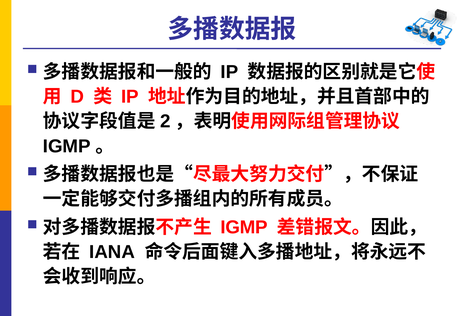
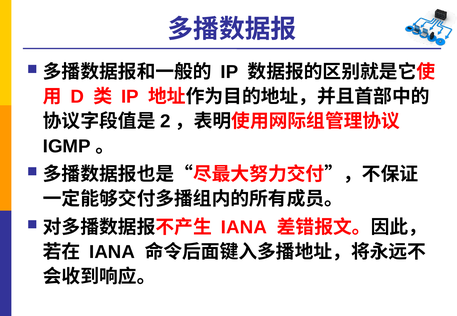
IGMP: IGMP -> IANA (244, 228)
